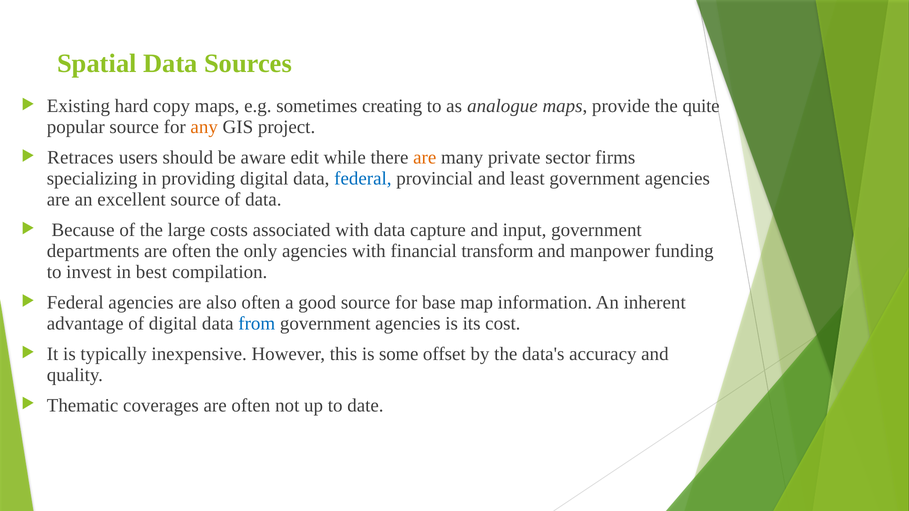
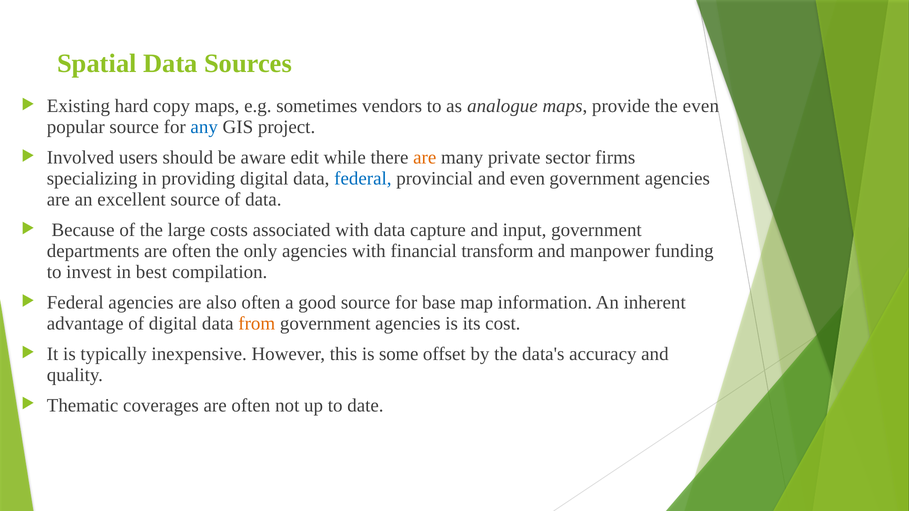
creating: creating -> vendors (392, 106)
the quite: quite -> even (701, 106)
any colour: orange -> blue (204, 127)
Retraces: Retraces -> Involved (81, 158)
and least: least -> even (527, 179)
from colour: blue -> orange (257, 324)
